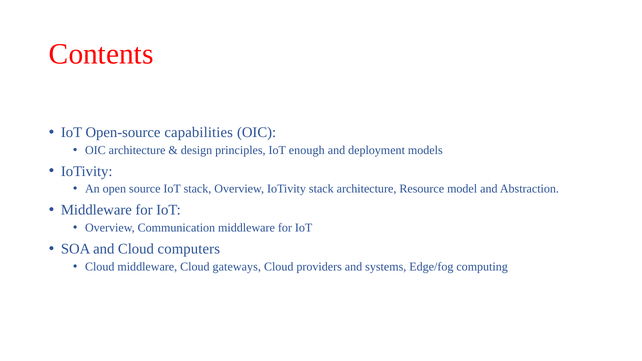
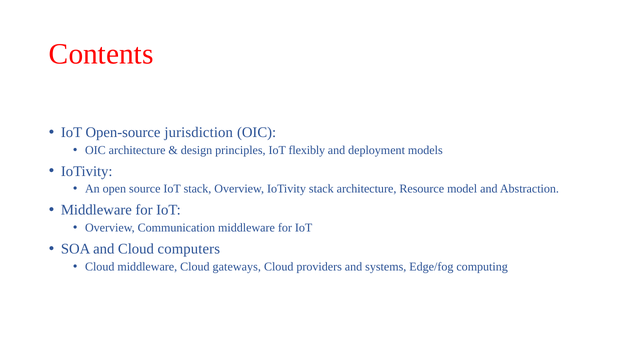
capabilities: capabilities -> jurisdiction (199, 132)
enough: enough -> flexibly (307, 150)
